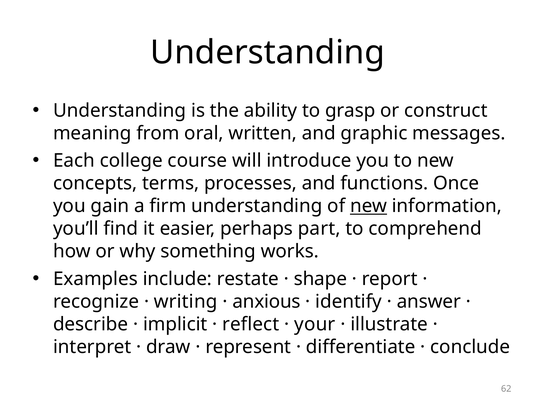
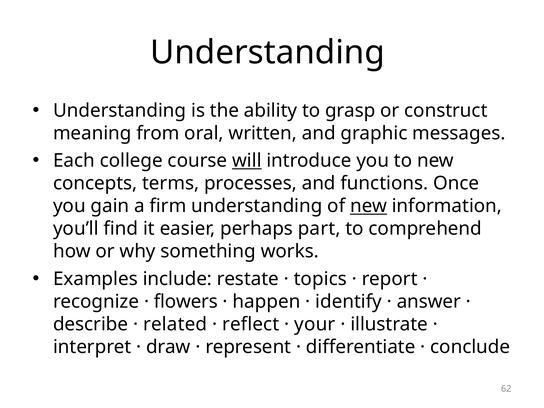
will underline: none -> present (247, 161)
shape: shape -> topics (320, 279)
writing: writing -> flowers (186, 302)
anxious: anxious -> happen (267, 302)
implicit: implicit -> related (175, 324)
